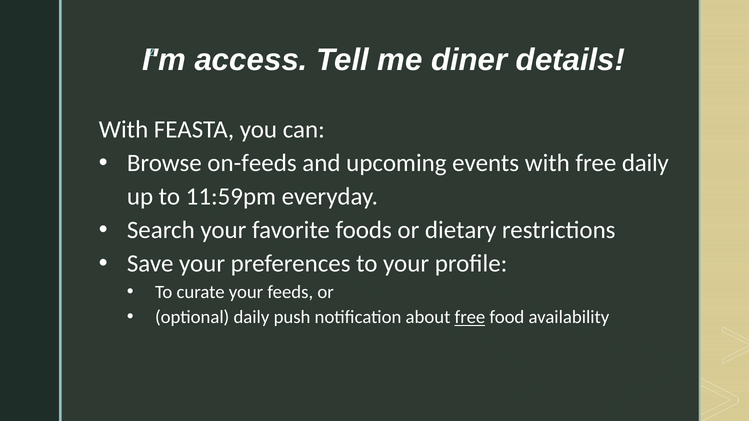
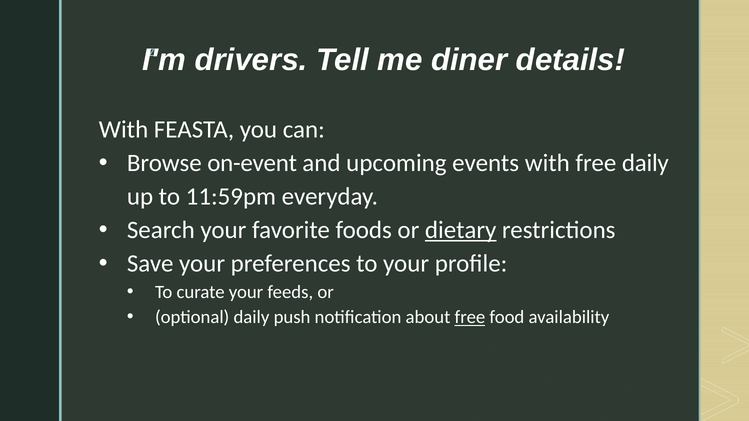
access: access -> drivers (251, 60)
on-feeds: on-feeds -> on-event (252, 163)
dietary underline: none -> present (461, 230)
